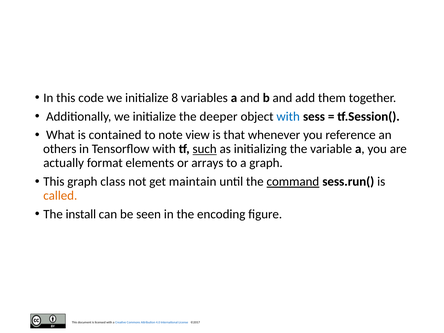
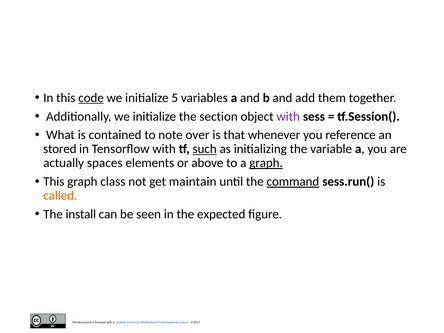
code underline: none -> present (91, 98)
8: 8 -> 5 (175, 98)
deeper: deeper -> section (219, 116)
with colour: blue -> purple (288, 116)
view: view -> over (198, 135)
others: others -> stored (60, 149)
format: format -> spaces (105, 163)
arrays: arrays -> above (207, 163)
graph underline: none -> present (266, 163)
encoding: encoding -> expected (221, 214)
